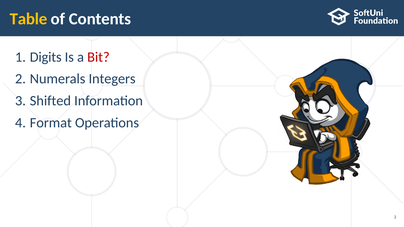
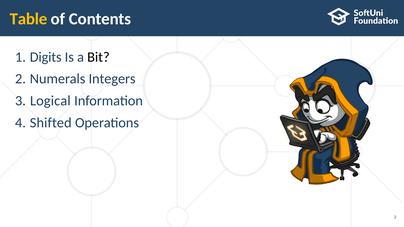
Bit colour: red -> black (98, 57)
Shifted: Shifted -> Logical (50, 101)
Format: Format -> Shifted (51, 123)
